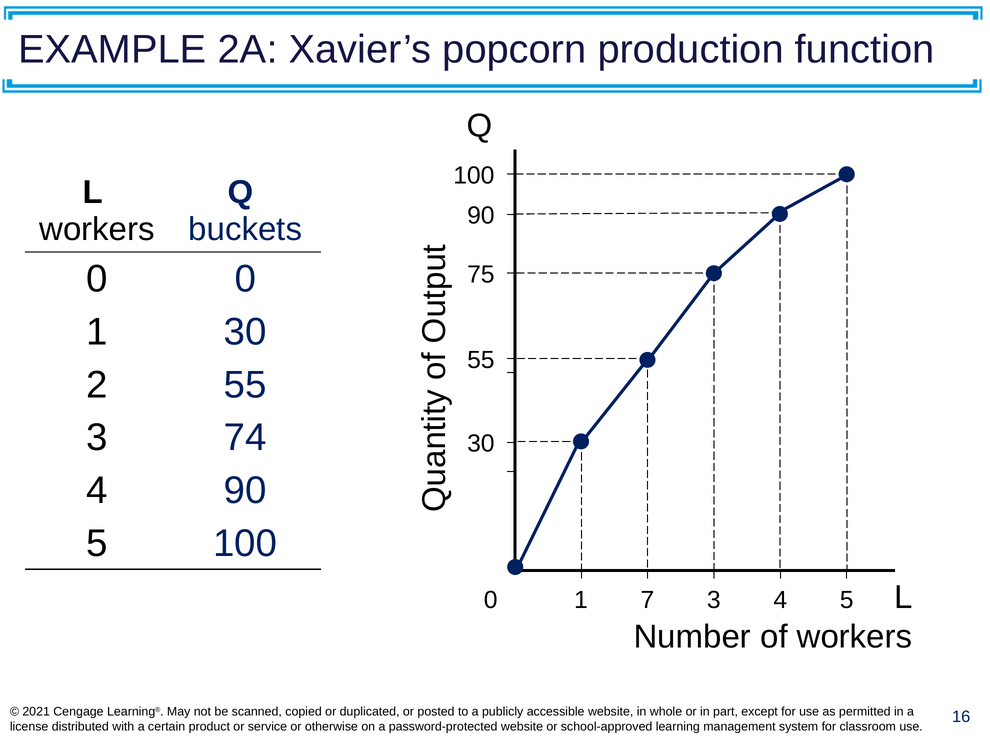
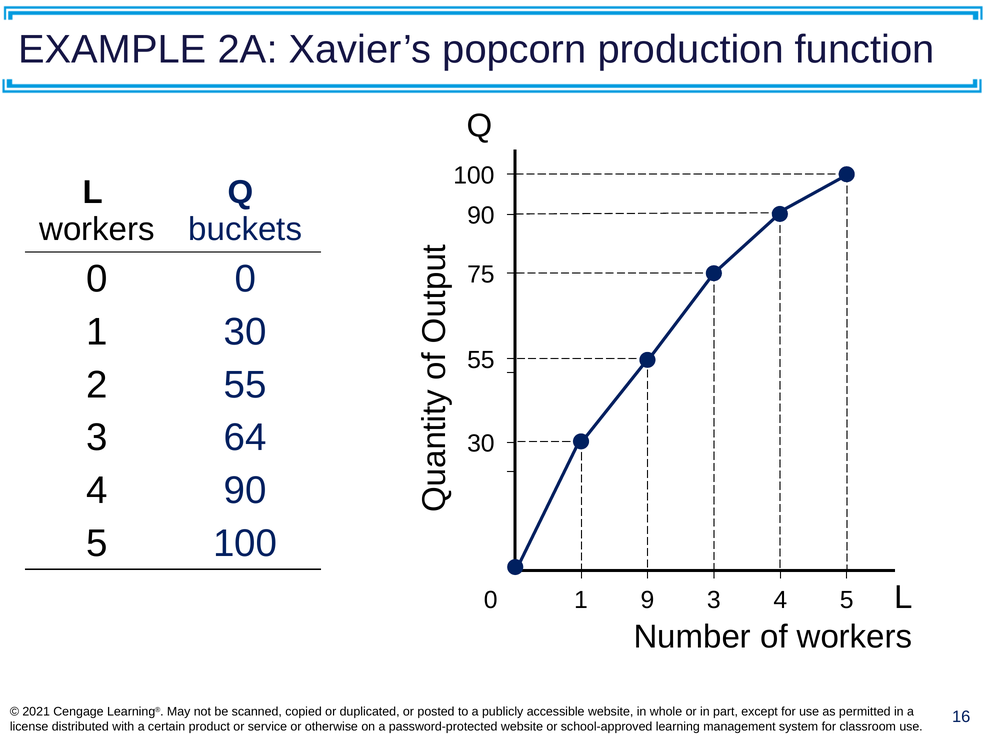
74: 74 -> 64 (245, 437)
7: 7 -> 9 (647, 600)
